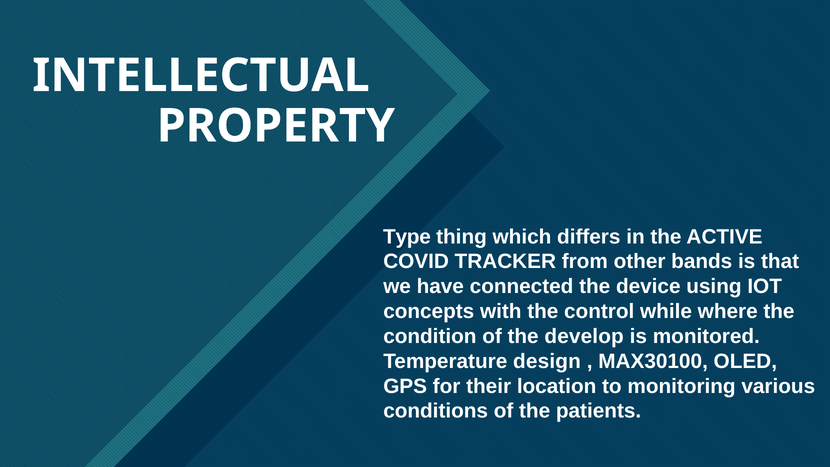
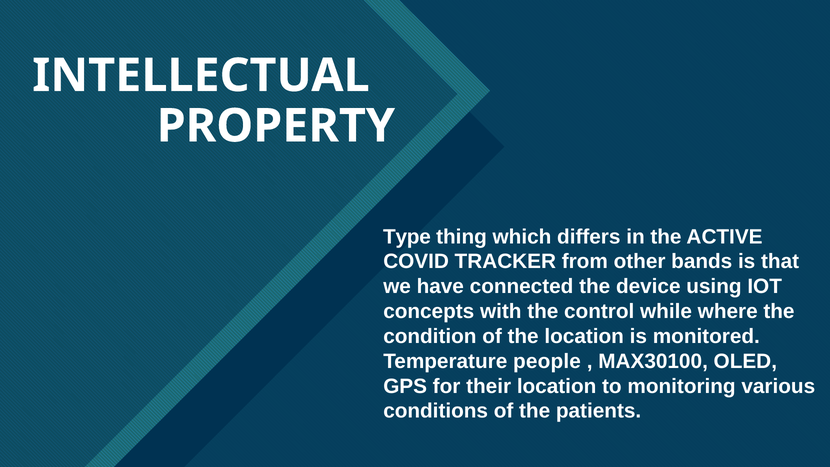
the develop: develop -> location (584, 336)
design: design -> people (547, 361)
